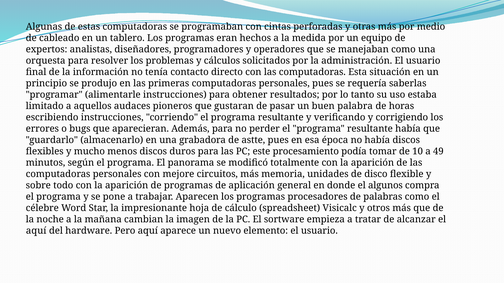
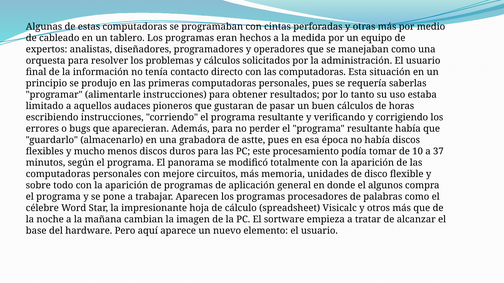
buen palabra: palabra -> cálculos (355, 106)
49: 49 -> 37 (438, 152)
aquí: aquí -> base (36, 231)
